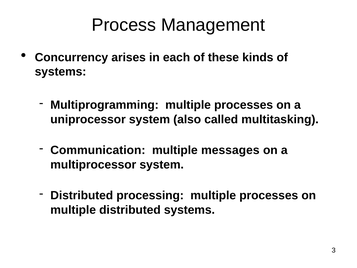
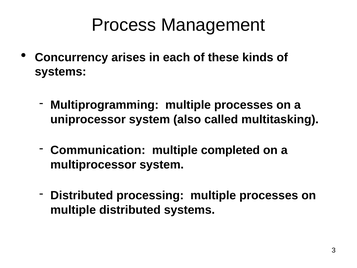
messages: messages -> completed (230, 150)
